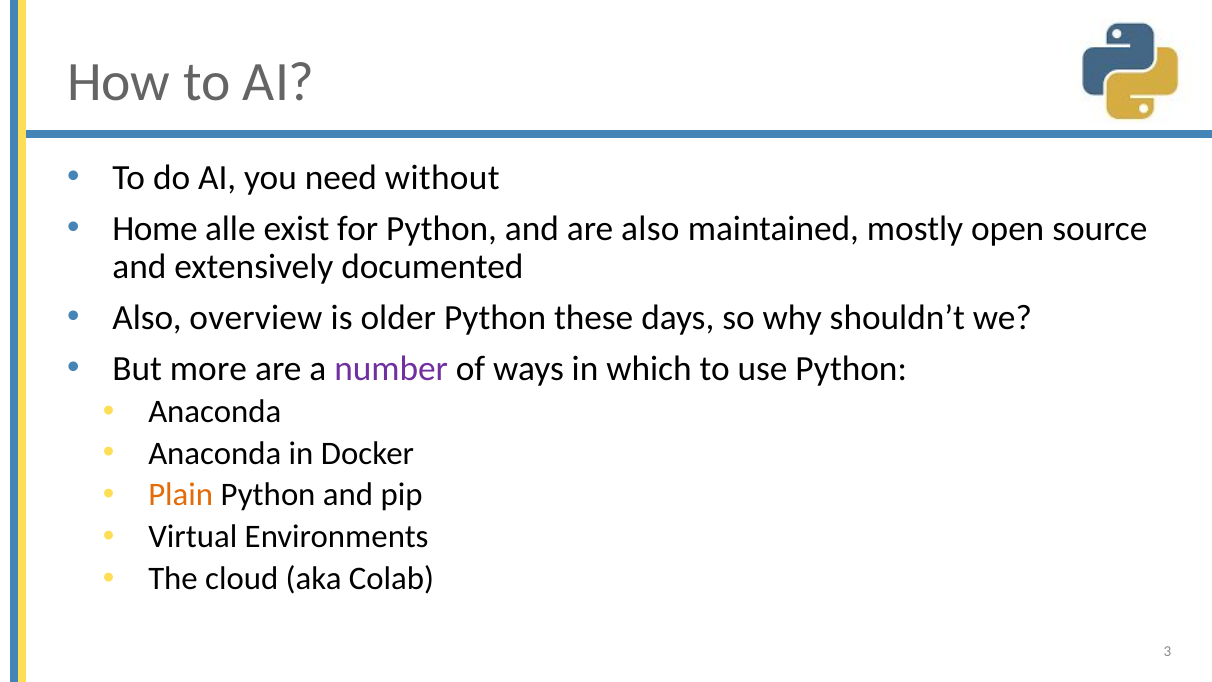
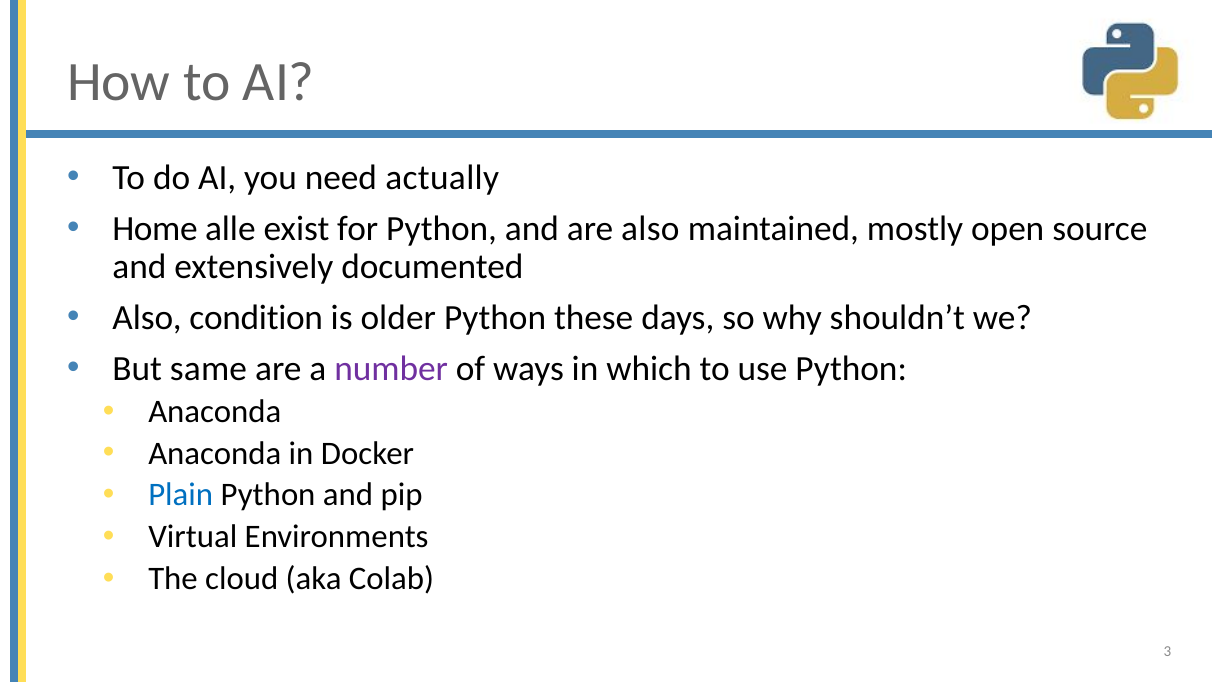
without: without -> actually (442, 178)
overview: overview -> condition (256, 317)
more: more -> same (208, 368)
Plain colour: orange -> blue (181, 495)
